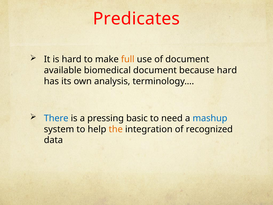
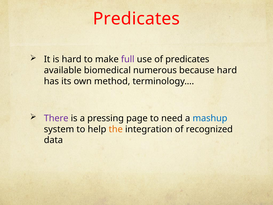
full colour: orange -> purple (128, 59)
of document: document -> predicates (187, 59)
biomedical document: document -> numerous (155, 70)
analysis: analysis -> method (112, 81)
There colour: blue -> purple (56, 118)
basic: basic -> page (137, 118)
